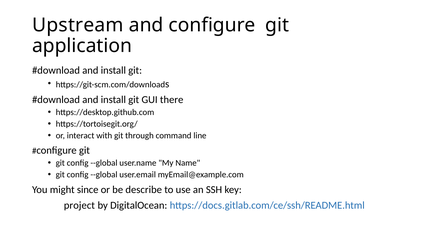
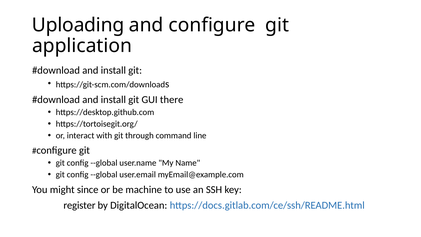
Upstream: Upstream -> Uploading (78, 25)
describe: describe -> machine (144, 189)
project: project -> register (79, 205)
